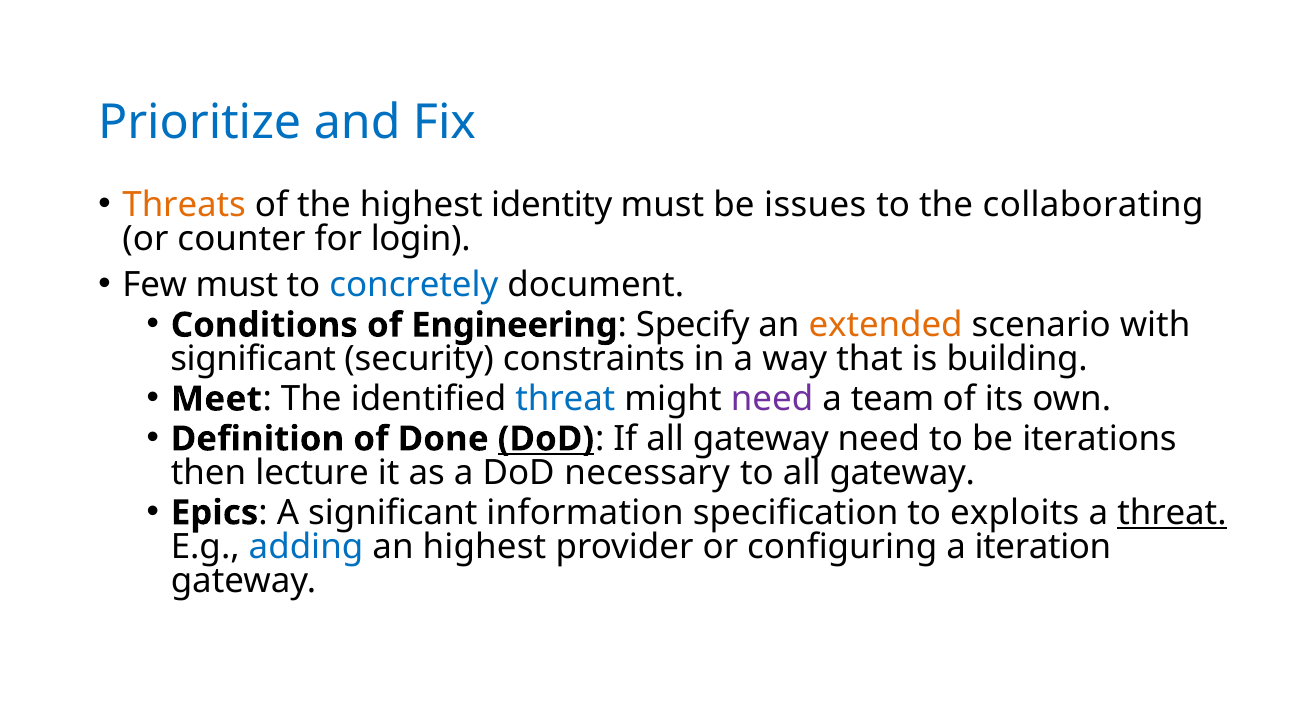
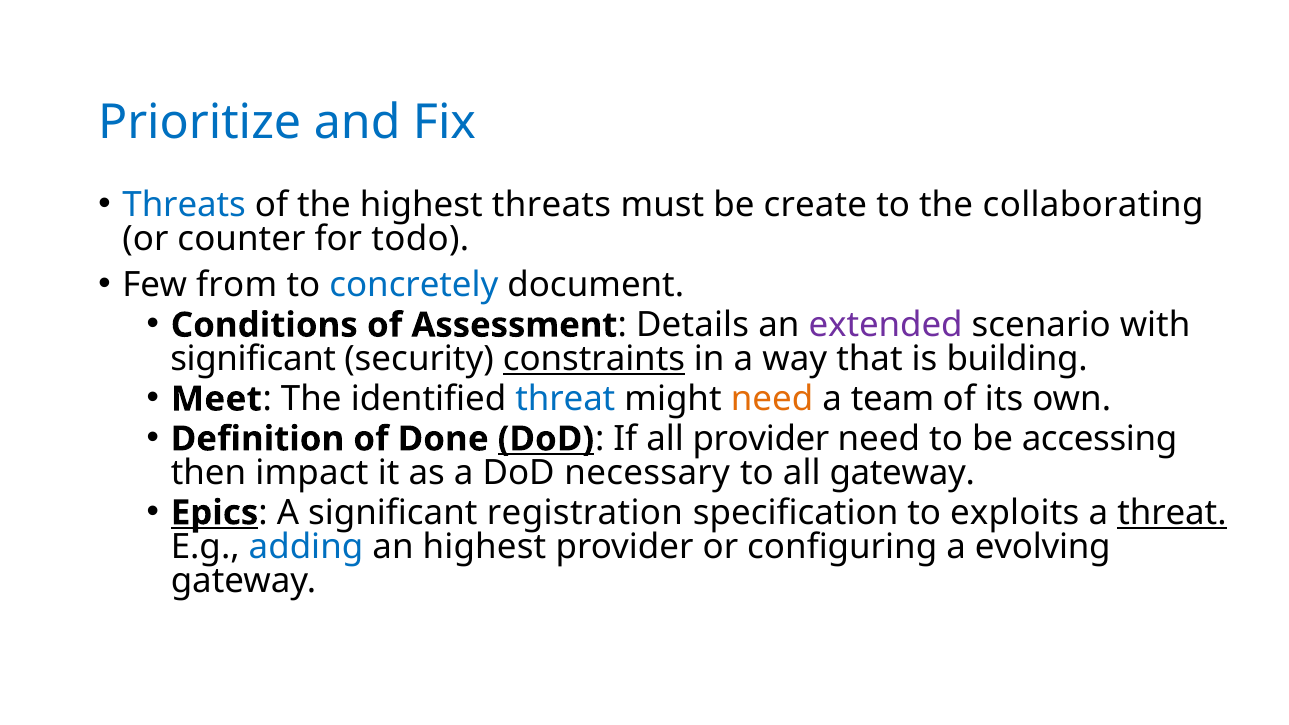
Threats colour: orange -> blue (184, 205)
highest identity: identity -> threats (552, 205)
issues: issues -> create (815, 205)
login: login -> todo (420, 239)
Few must: must -> from (237, 285)
Engineering: Engineering -> Assessment (514, 325)
Specify: Specify -> Details (693, 325)
extended colour: orange -> purple (886, 325)
constraints underline: none -> present (594, 359)
need colour: purple -> orange (772, 399)
If all gateway: gateway -> provider (761, 439)
iterations: iterations -> accessing (1099, 439)
lecture: lecture -> impact (312, 473)
Epics underline: none -> present (215, 513)
information: information -> registration (585, 513)
iteration: iteration -> evolving (1043, 547)
